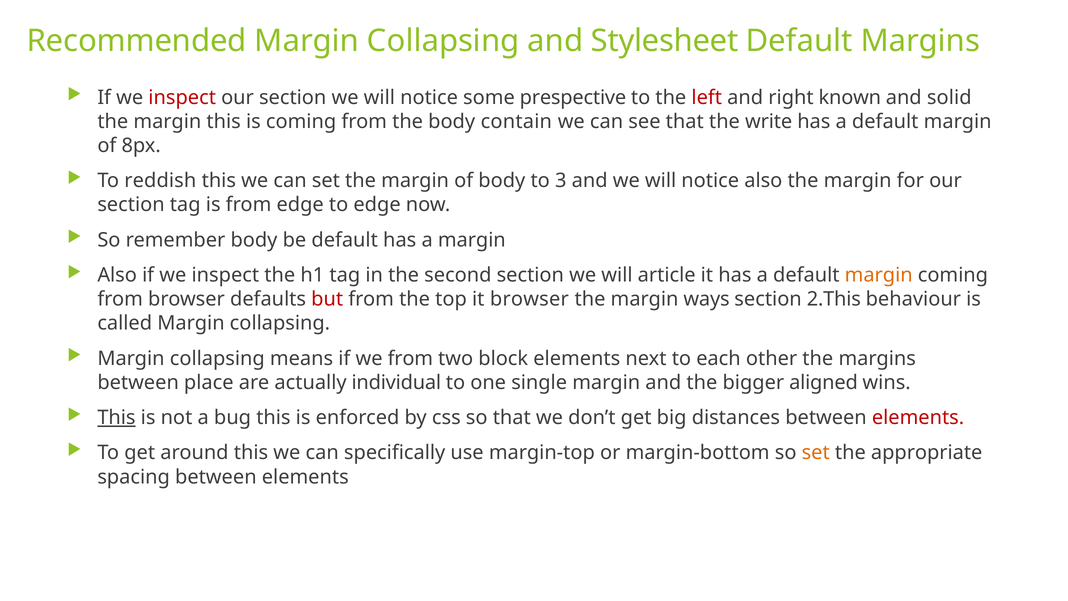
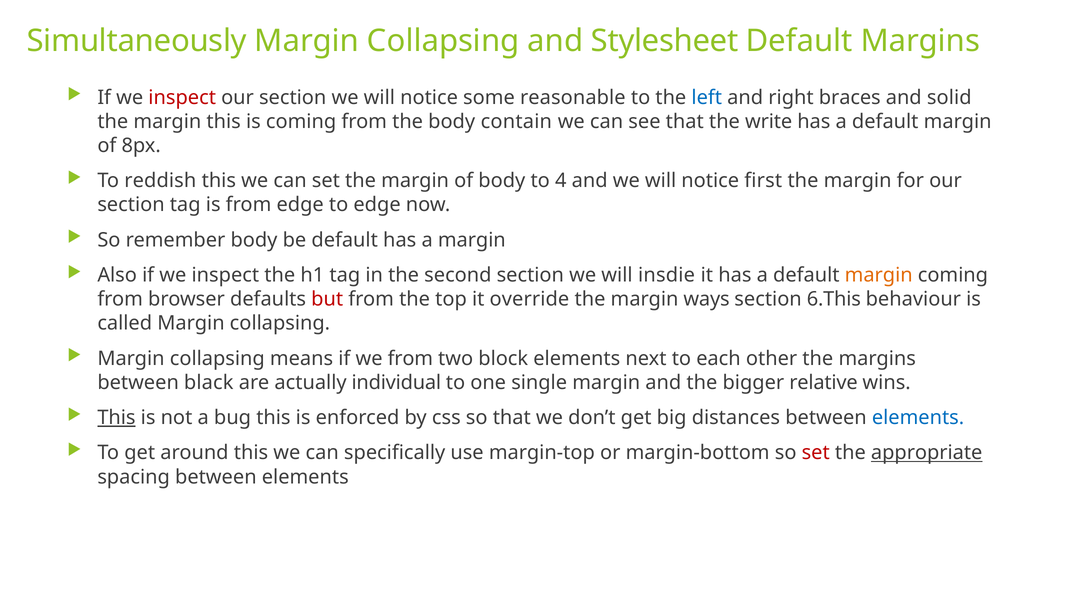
Recommended: Recommended -> Simultaneously (137, 41)
prespective: prespective -> reasonable (573, 98)
left colour: red -> blue (707, 98)
known: known -> braces (850, 98)
3: 3 -> 4 (561, 181)
notice also: also -> first (763, 181)
article: article -> insdie (667, 275)
it browser: browser -> override (529, 299)
2.This: 2.This -> 6.This (834, 299)
place: place -> black (209, 382)
aligned: aligned -> relative (823, 382)
elements colour: red -> blue (918, 418)
set colour: orange -> red (816, 453)
appropriate underline: none -> present (927, 453)
